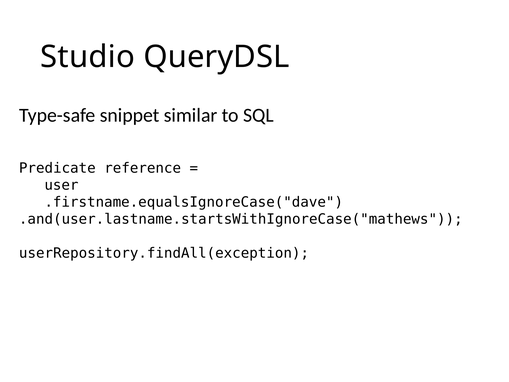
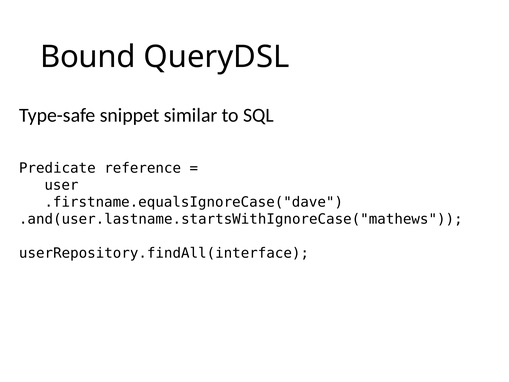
Studio: Studio -> Bound (88, 57)
userRepository.findAll(exception: userRepository.findAll(exception -> userRepository.findAll(interface (164, 253)
